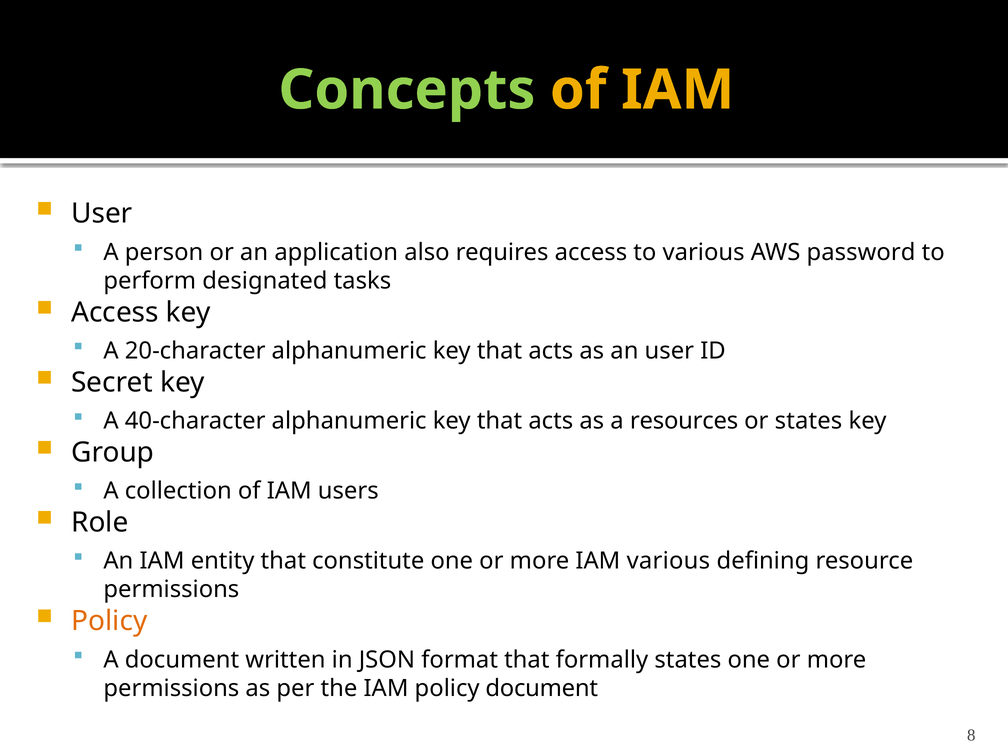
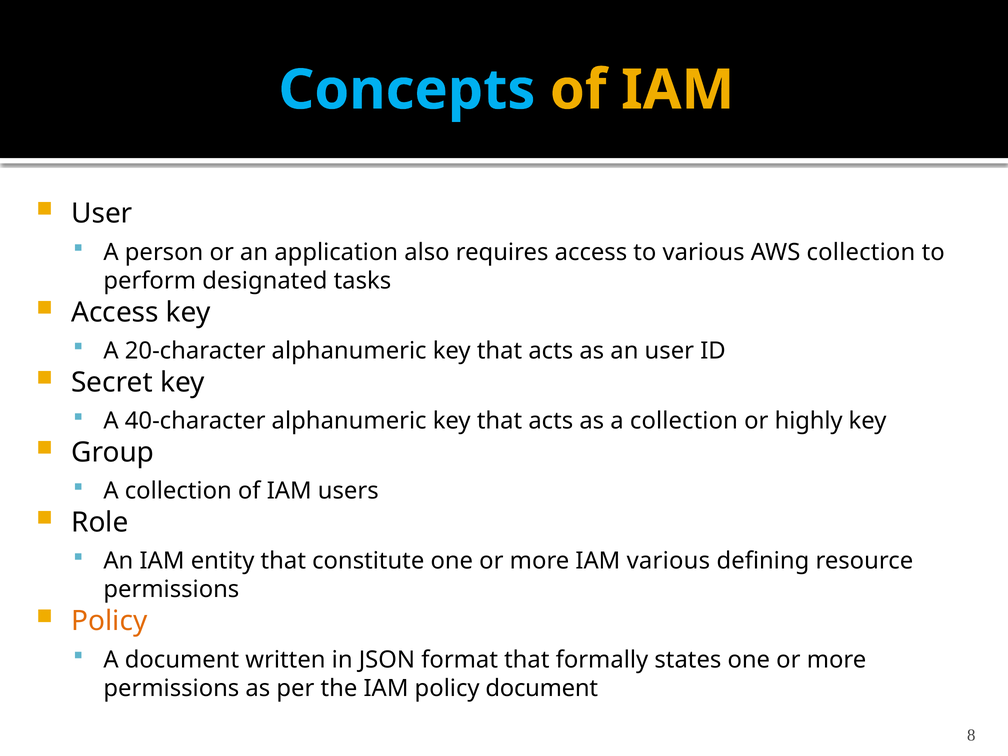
Concepts colour: light green -> light blue (407, 90)
AWS password: password -> collection (861, 252)
as a resources: resources -> collection (684, 421)
or states: states -> highly (809, 421)
